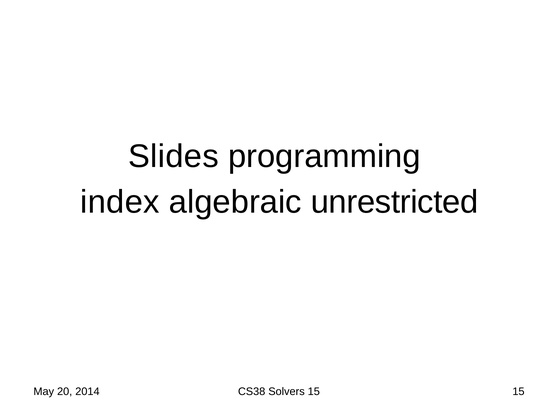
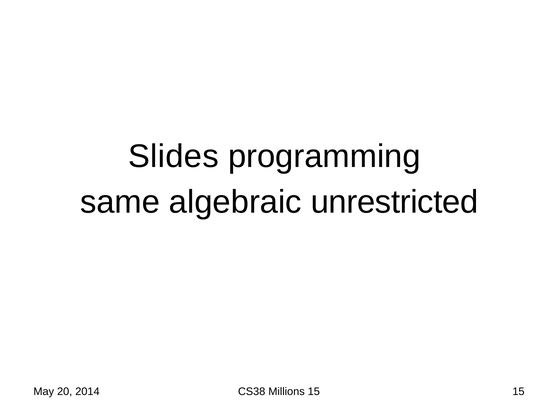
index: index -> same (120, 202)
Solvers: Solvers -> Millions (287, 391)
